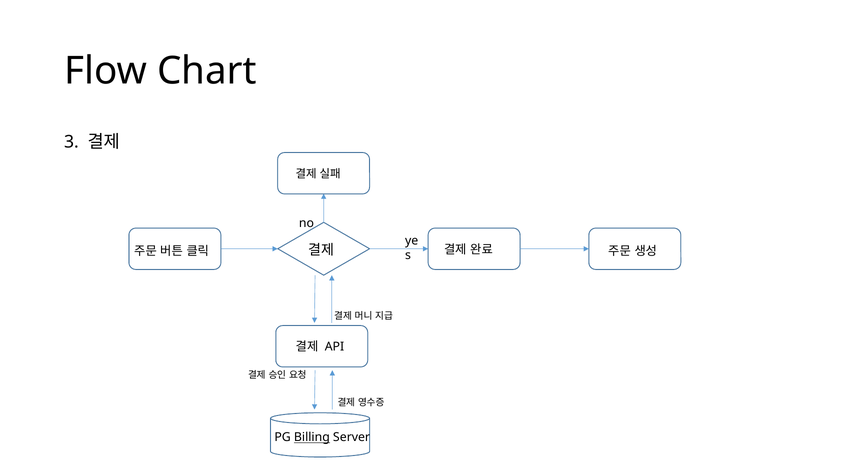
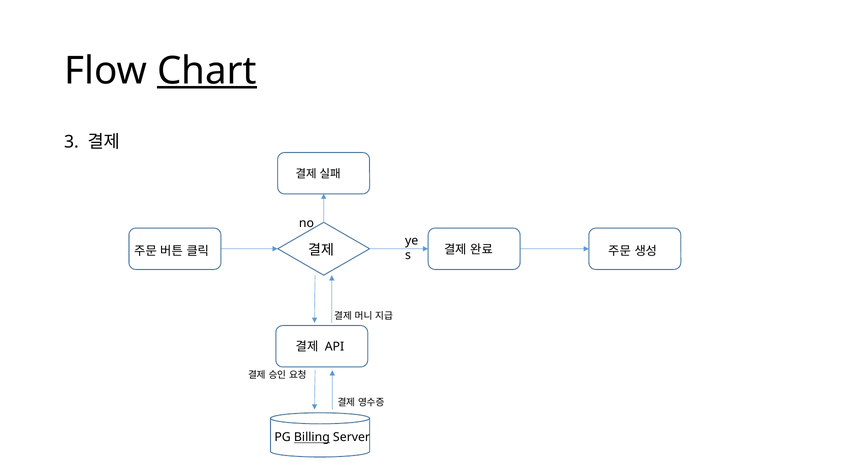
Chart underline: none -> present (207, 71)
